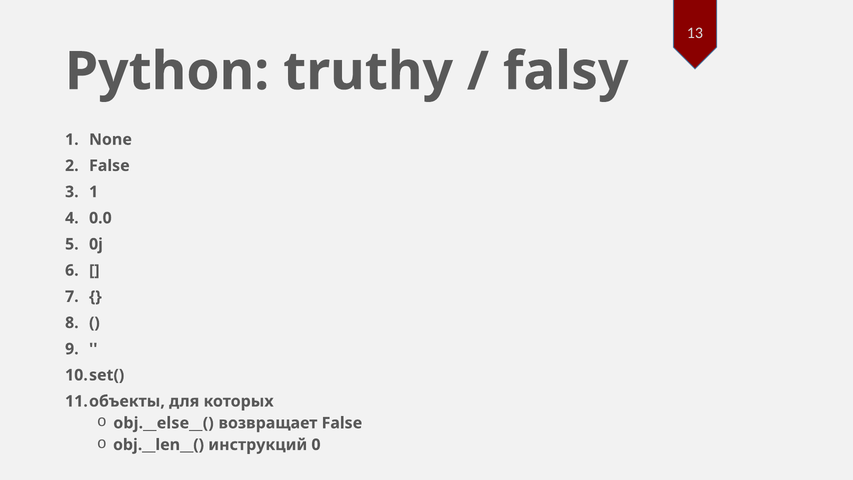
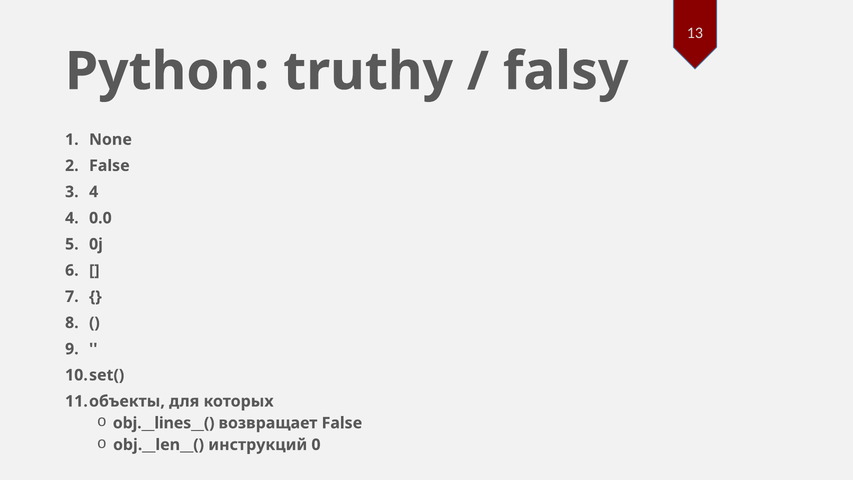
1: 1 -> 4 (94, 192)
obj.__else__(: obj.__else__( -> obj.__lines__( (164, 423)
